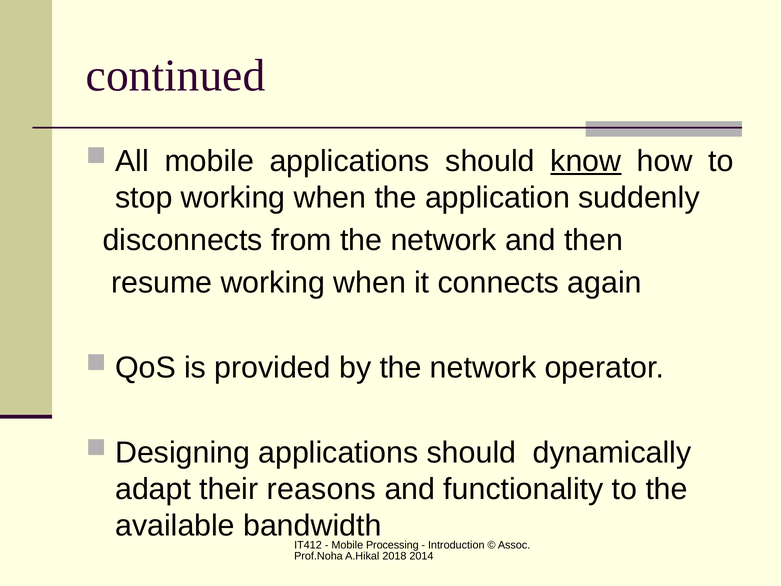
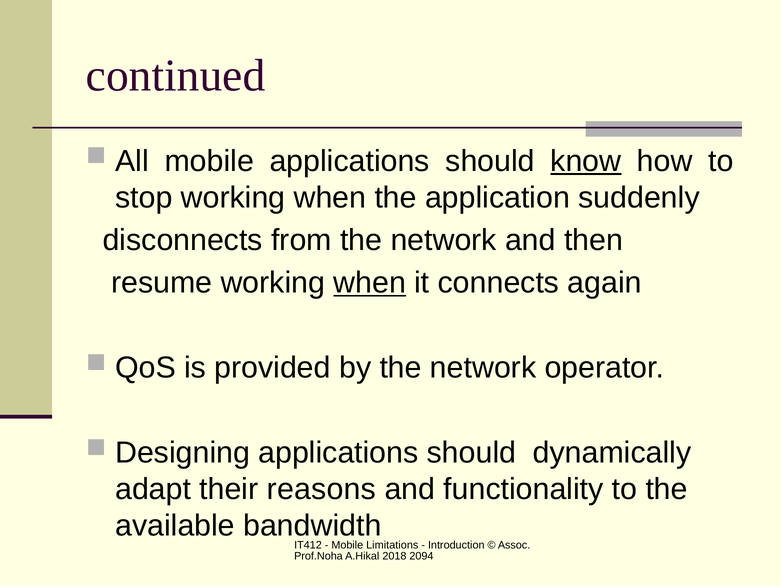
when underline: none -> present (370, 283)
Processing: Processing -> Limitations (392, 545)
2014: 2014 -> 2094 (421, 556)
